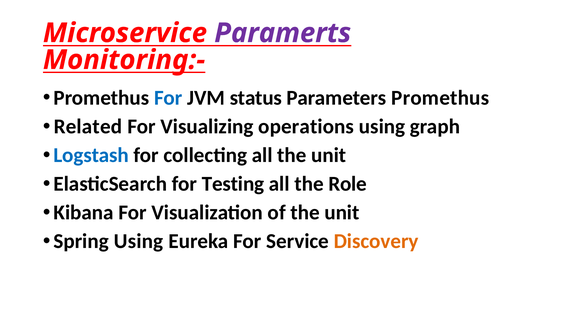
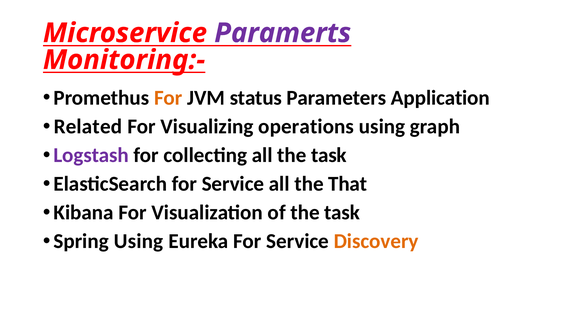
For colour: blue -> orange (168, 98)
Parameters Promethus: Promethus -> Application (440, 98)
Logstash colour: blue -> purple (91, 155)
all the unit: unit -> task (329, 155)
ElasticSearch for Testing: Testing -> Service (233, 184)
Role: Role -> That (348, 184)
of the unit: unit -> task (342, 212)
